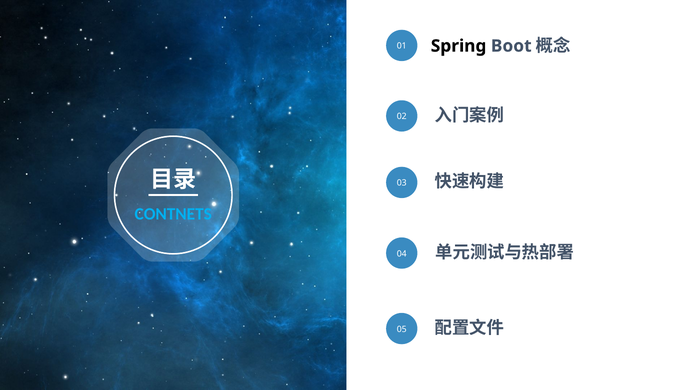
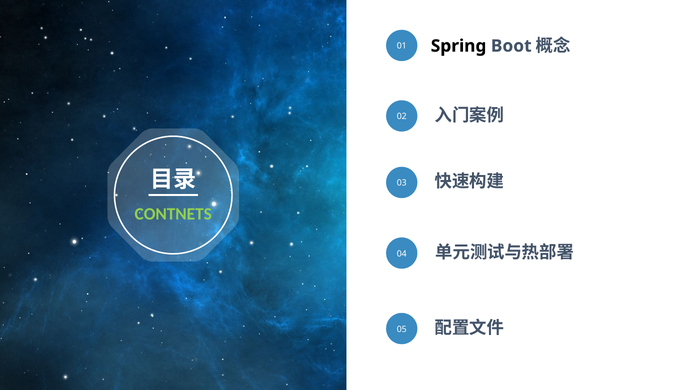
CONTNETS colour: light blue -> light green (173, 214)
